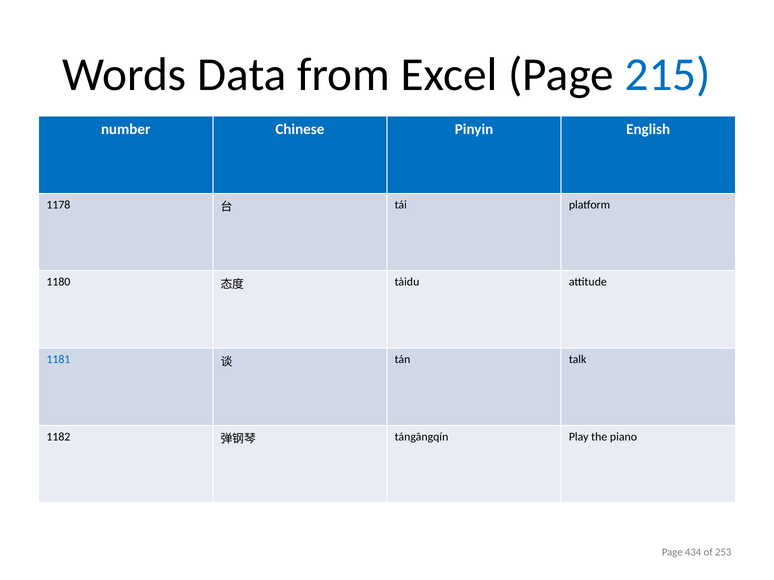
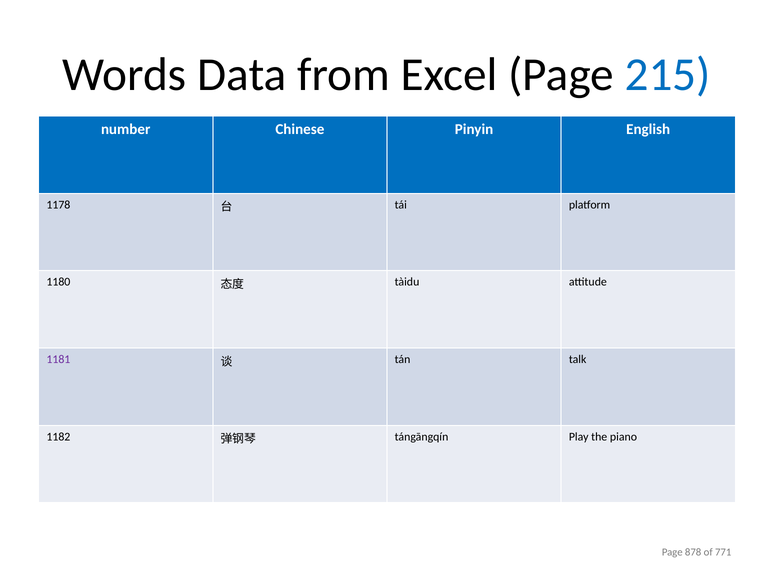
1181 colour: blue -> purple (58, 360)
434: 434 -> 878 (693, 553)
253: 253 -> 771 (723, 553)
